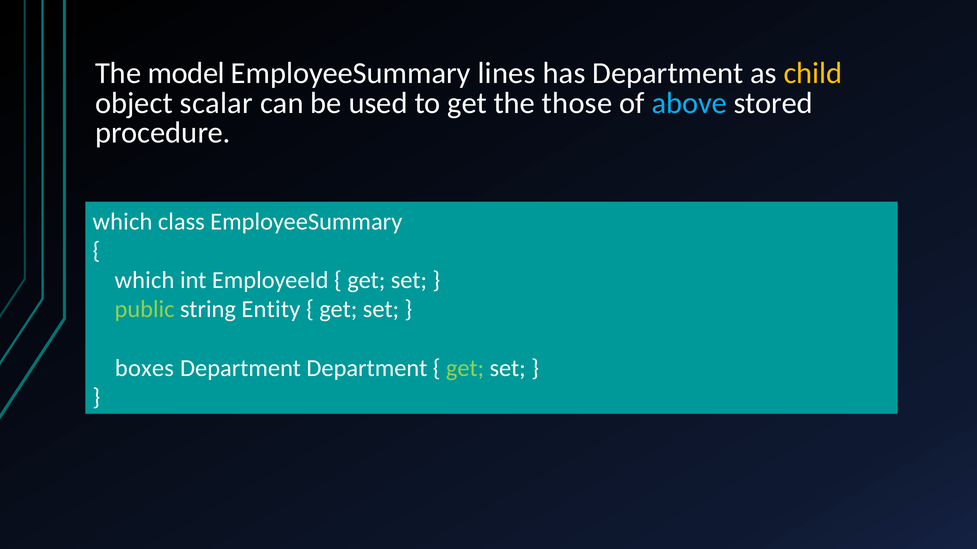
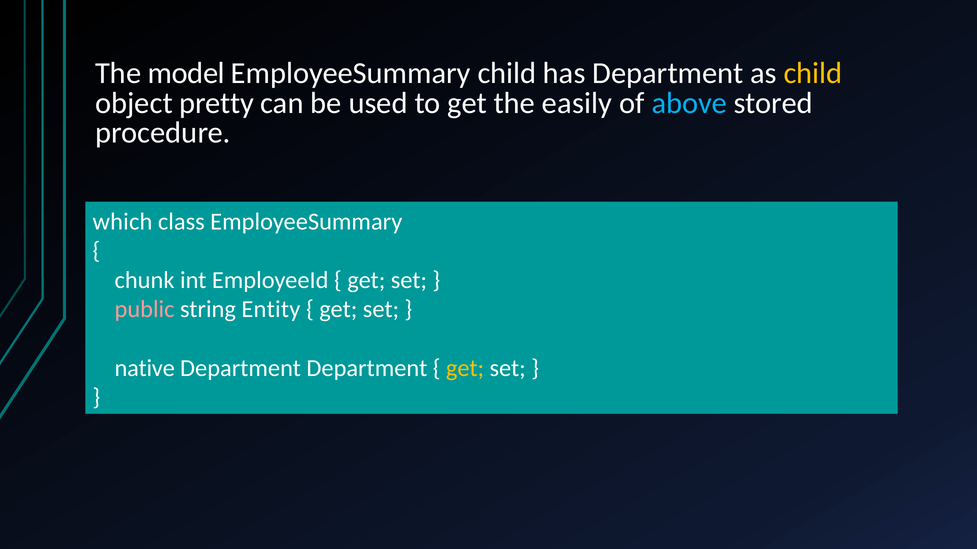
EmployeeSummary lines: lines -> child (507, 73)
scalar: scalar -> pretty (217, 103)
those: those -> easily (577, 103)
which: which -> chunk (145, 281)
public colour: light green -> pink (145, 310)
boxes: boxes -> native (145, 368)
get colour: light green -> yellow (465, 368)
